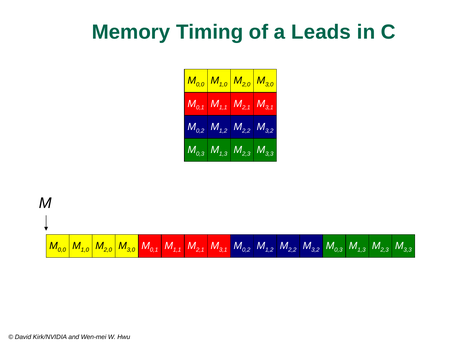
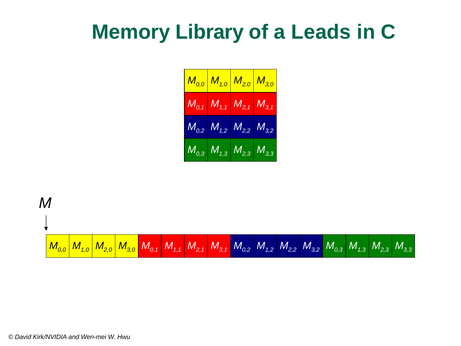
Timing: Timing -> Library (210, 32)
